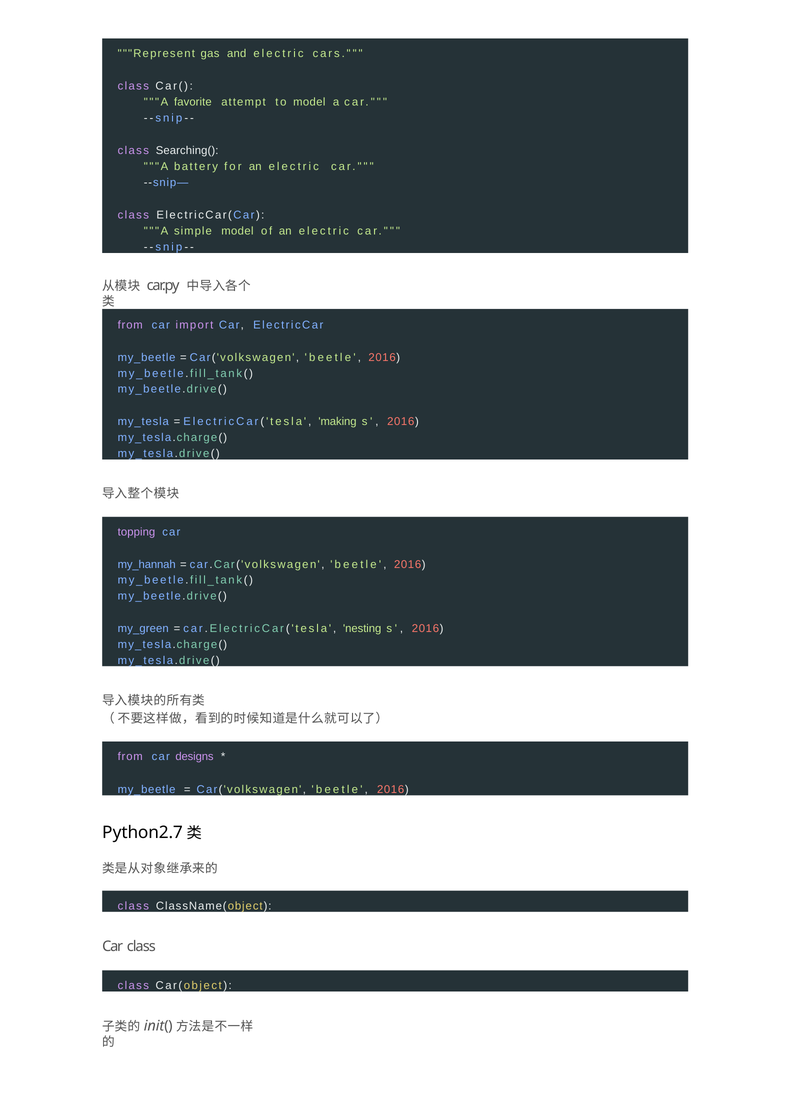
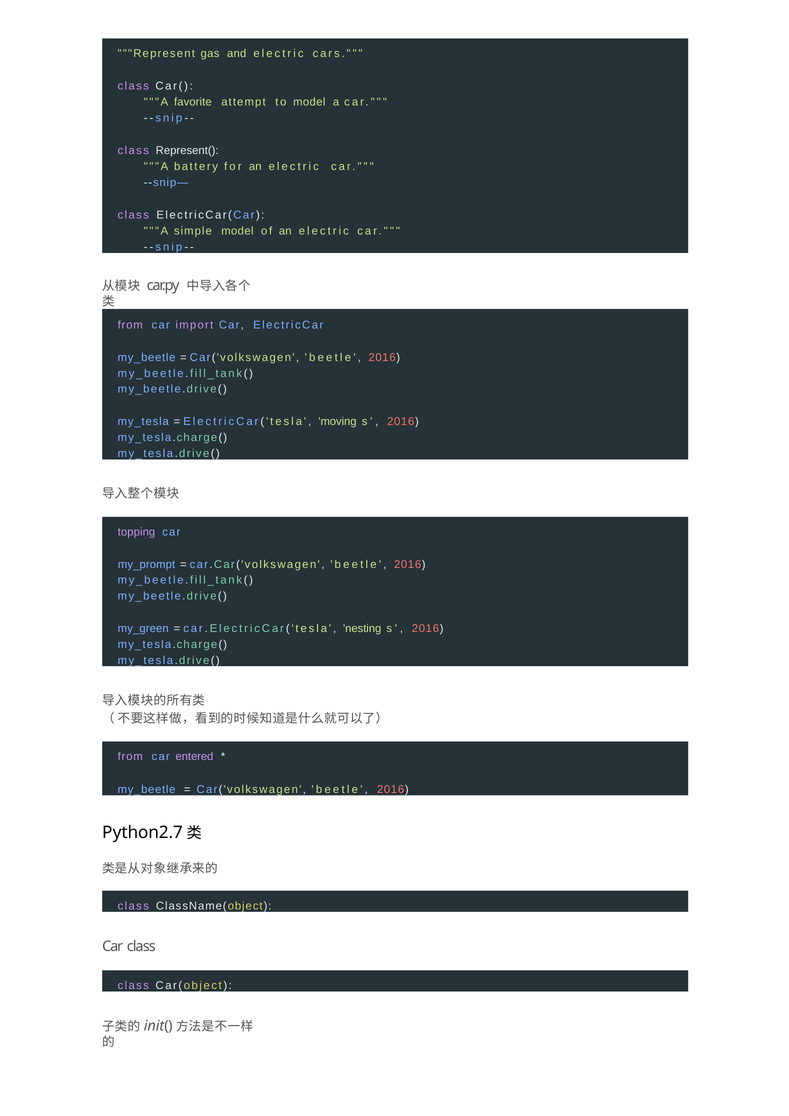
Searching(: Searching( -> Represent( (187, 151)
making: making -> moving (338, 422)
my_hannah: my_hannah -> my_prompt (147, 565)
designs: designs -> entered (194, 757)
